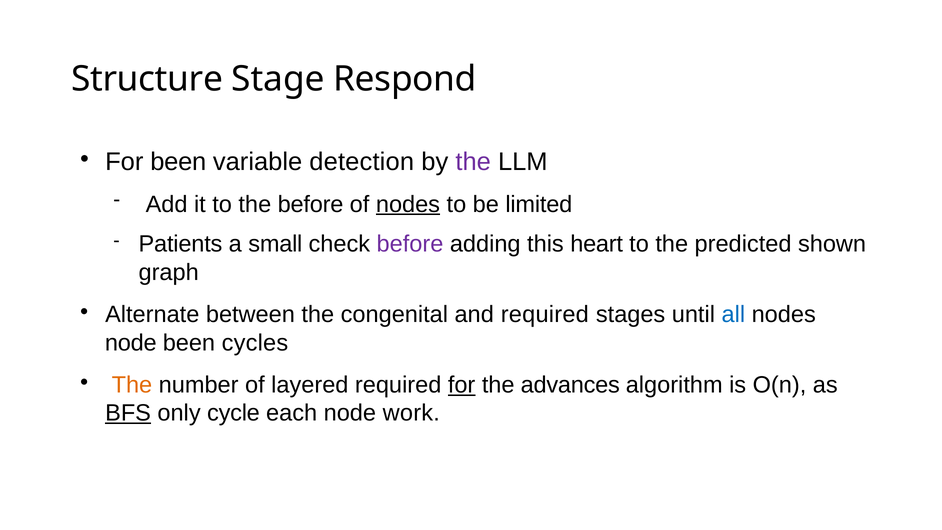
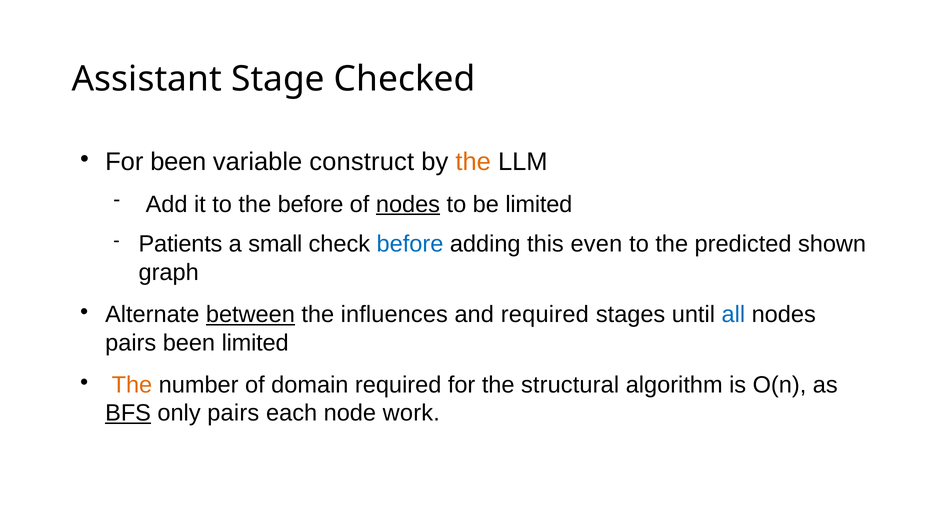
Structure: Structure -> Assistant (147, 79)
Respond: Respond -> Checked (405, 79)
detection: detection -> construct (362, 162)
the colour: purple -> orange (473, 162)
before colour: purple -> blue (410, 244)
heart: heart -> even (596, 244)
between underline: none -> present (250, 314)
congenital: congenital -> influences (394, 314)
node: node -> pairs (131, 343)
been cycles: cycles -> limited (255, 343)
layered: layered -> domain (310, 385)
for underline: present -> none (462, 385)
advances: advances -> structural (570, 385)
only cycle: cycle -> pairs (233, 413)
